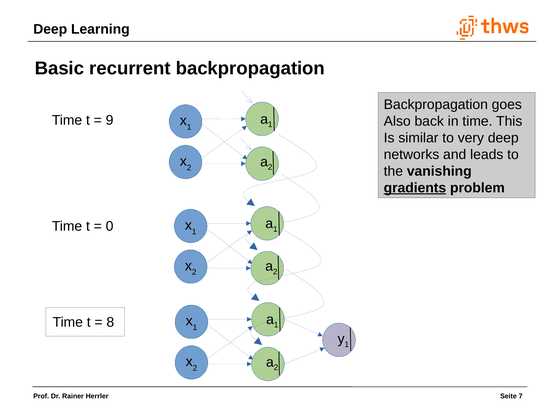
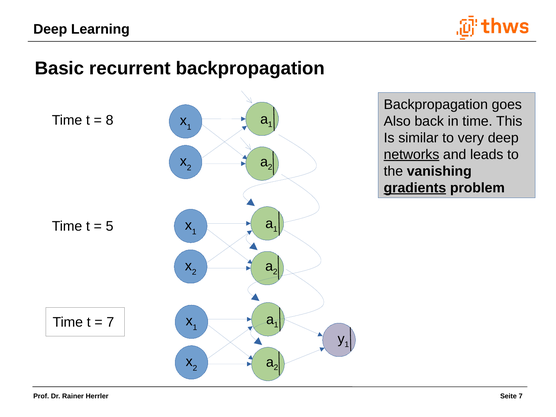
9: 9 -> 8 (110, 120)
networks underline: none -> present (412, 155)
0: 0 -> 5 (110, 226)
8: 8 -> 7 (110, 322)
